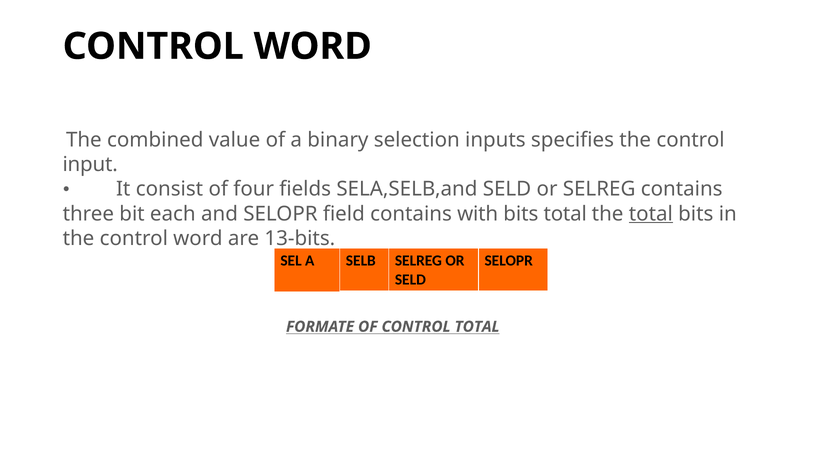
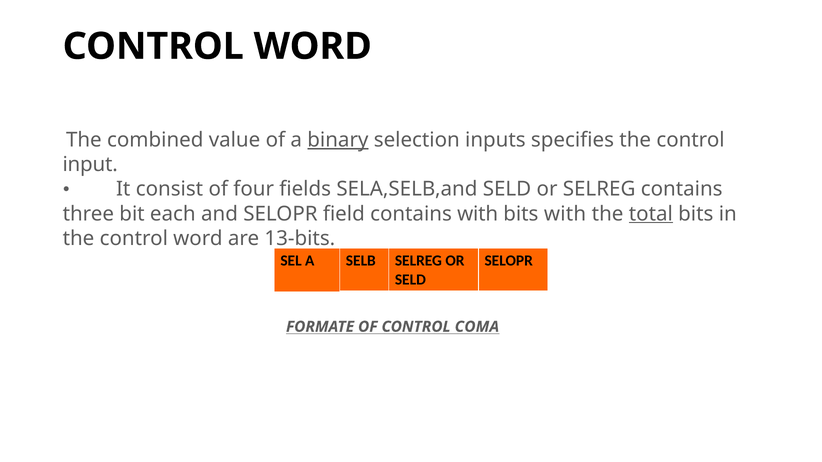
binary underline: none -> present (338, 140)
bits total: total -> with (565, 214)
CONTROL TOTAL: TOTAL -> COMA (477, 327)
